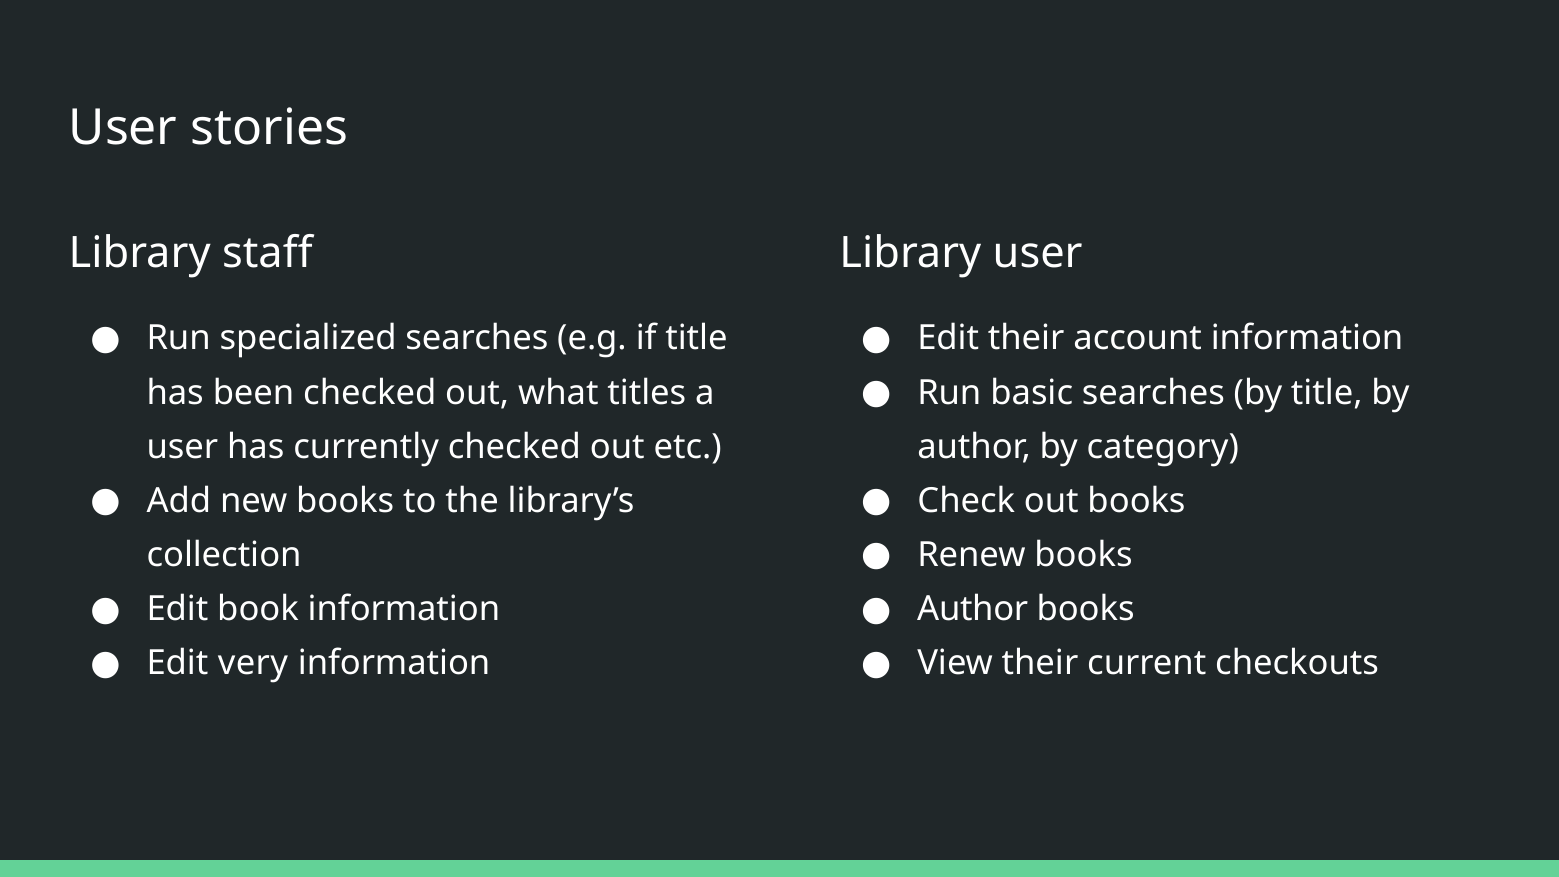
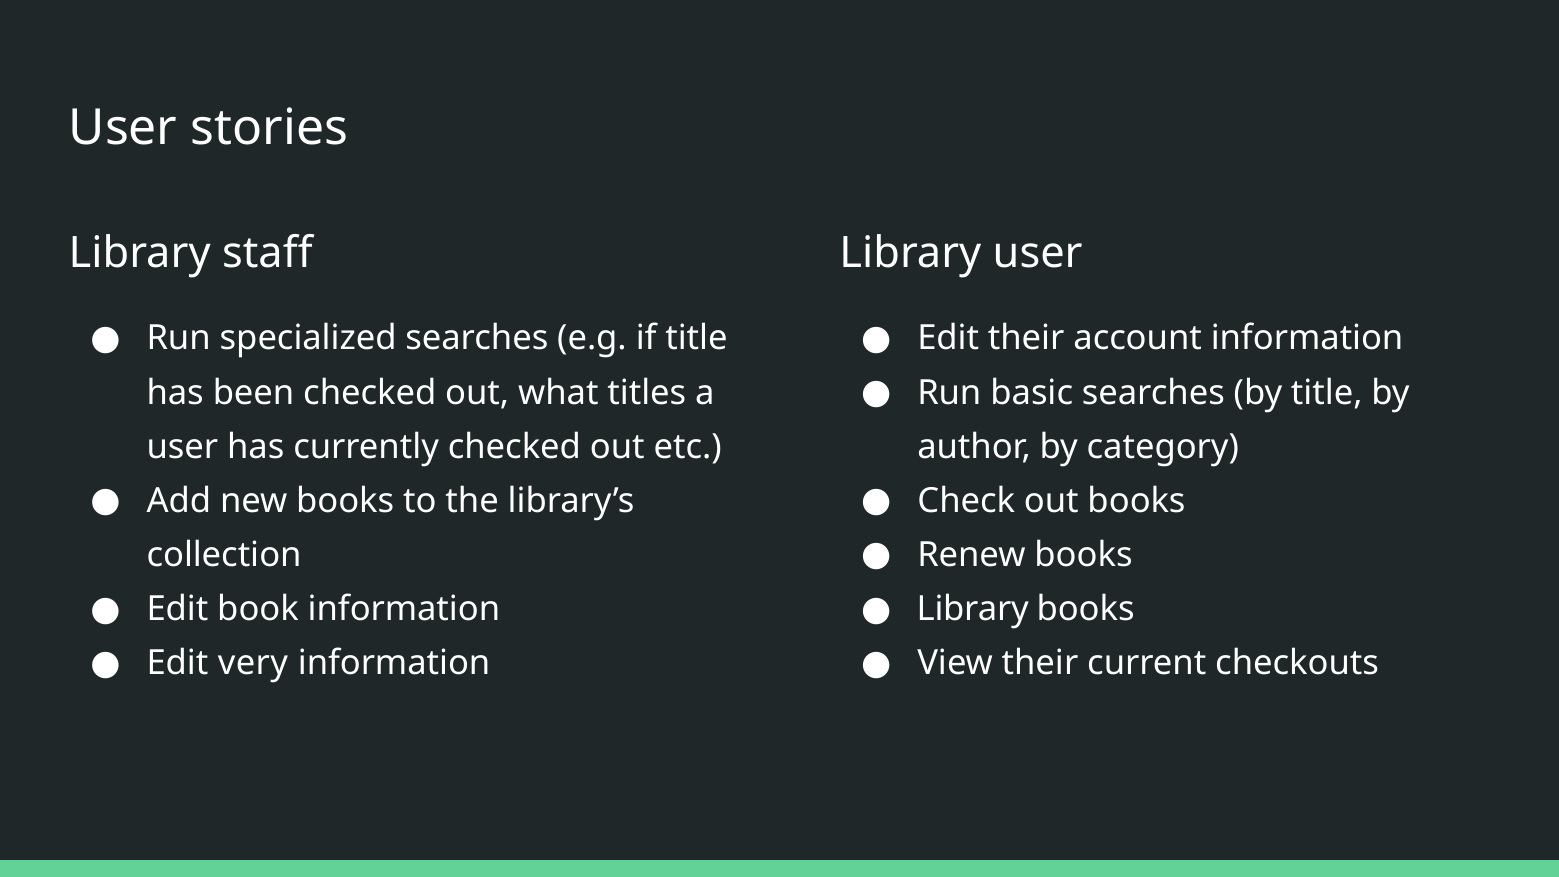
Author: Author -> Library (973, 609)
